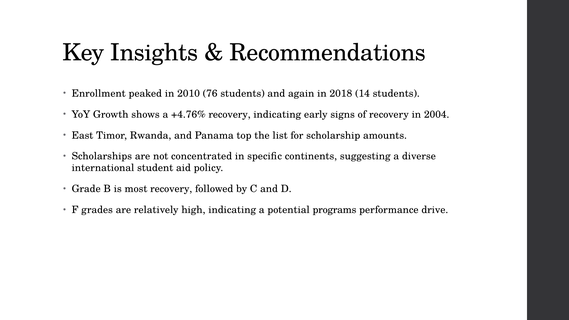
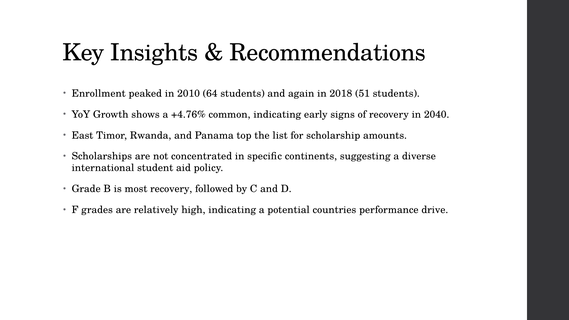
76: 76 -> 64 (210, 93)
14: 14 -> 51 (363, 93)
+4.76% recovery: recovery -> common (229, 114)
2004: 2004 -> 2040 (437, 114)
programs: programs -> countries (334, 210)
